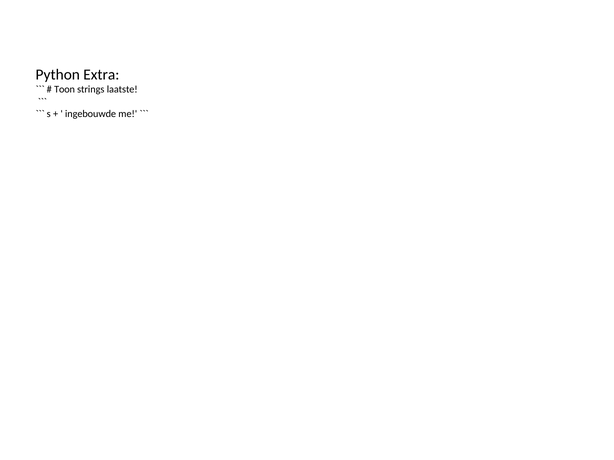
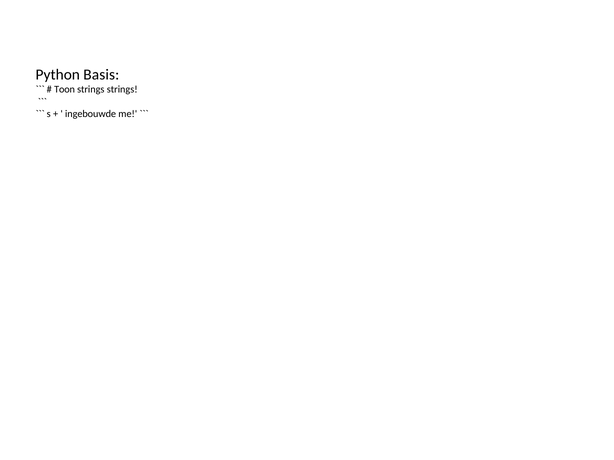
Extra: Extra -> Basis (101, 75)
strings laatste: laatste -> strings (122, 90)
